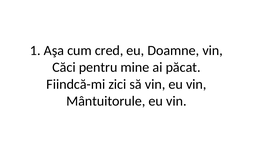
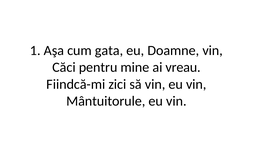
cred: cred -> gata (109, 51)
păcat: păcat -> vreau (183, 68)
